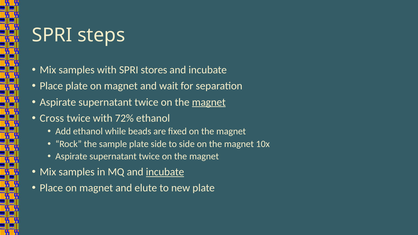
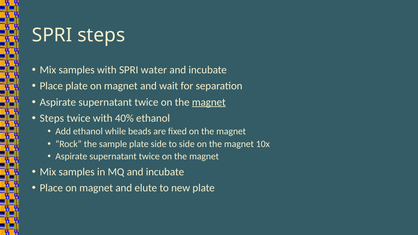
stores: stores -> water (154, 70)
Cross: Cross -> Steps (52, 118)
72%: 72% -> 40% (124, 118)
incubate underline: present -> none (165, 172)
